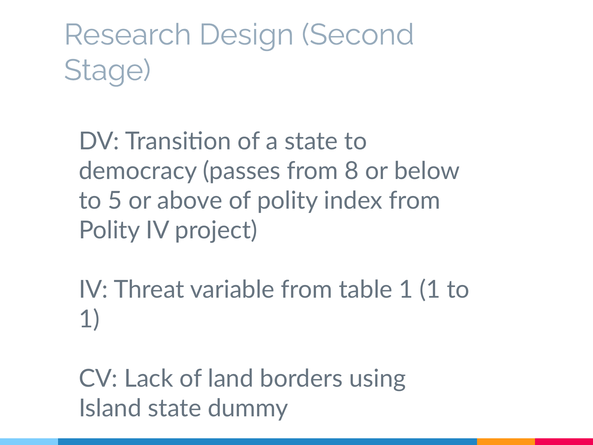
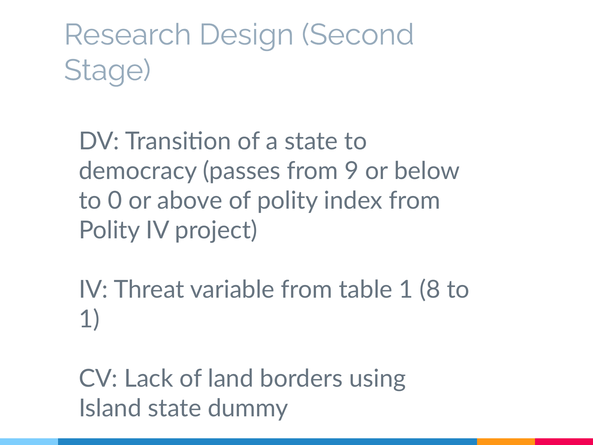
8: 8 -> 9 (352, 171)
5: 5 -> 0 (115, 201)
1 1: 1 -> 8 (430, 289)
